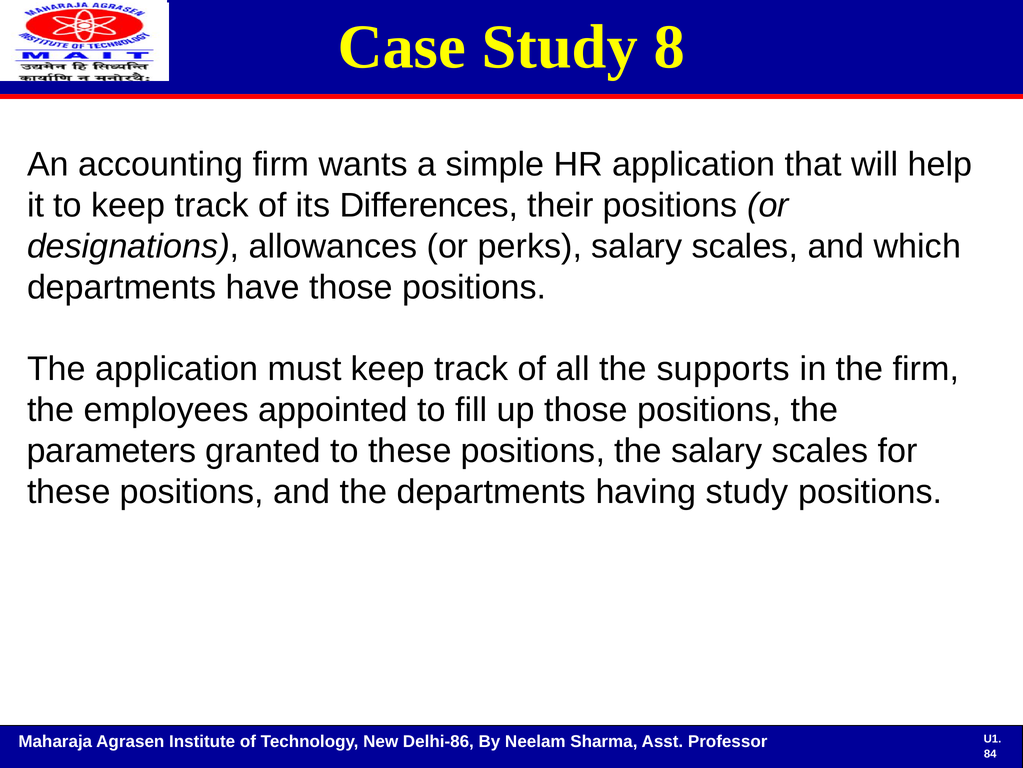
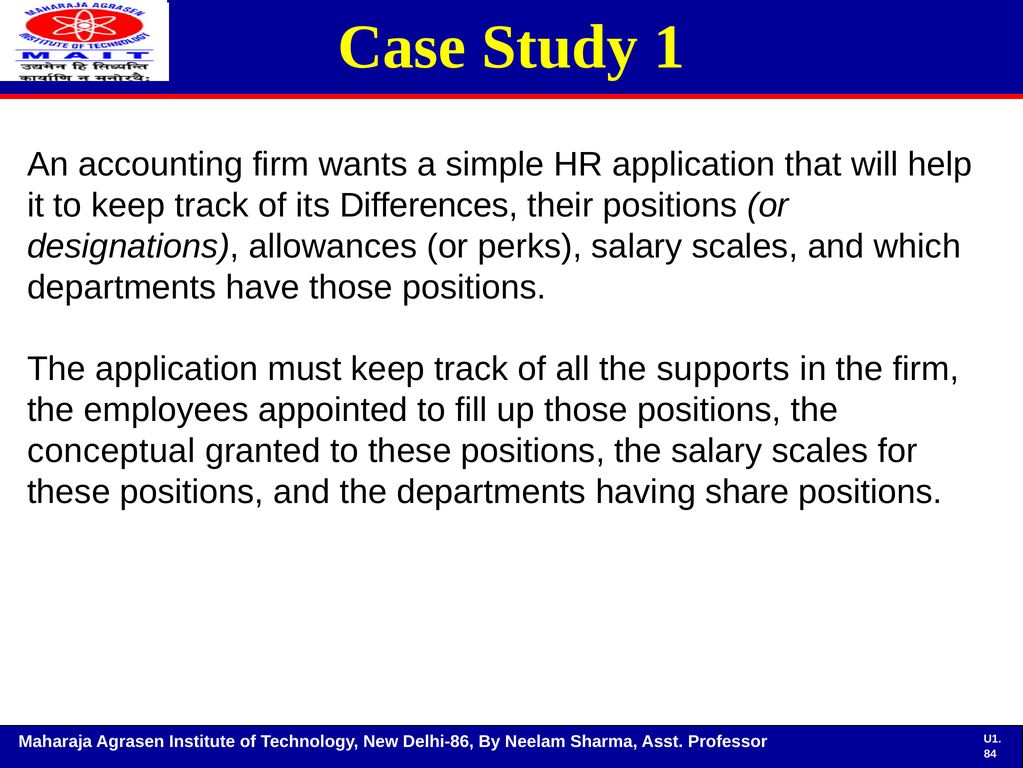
8: 8 -> 1 (669, 47)
parameters: parameters -> conceptual (111, 451)
having study: study -> share (747, 492)
